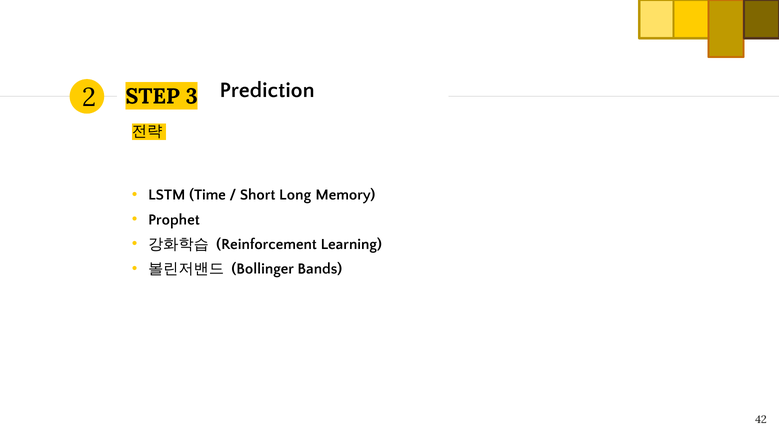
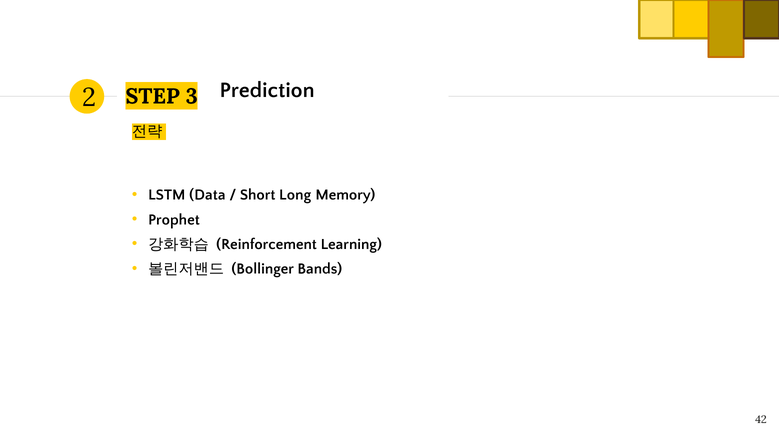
Time: Time -> Data (207, 195)
